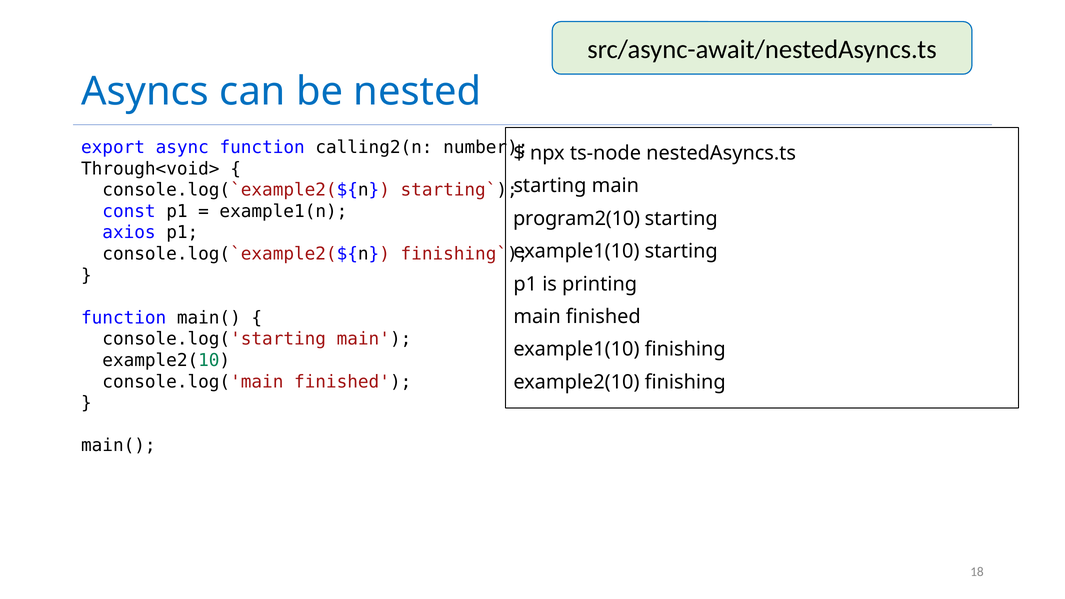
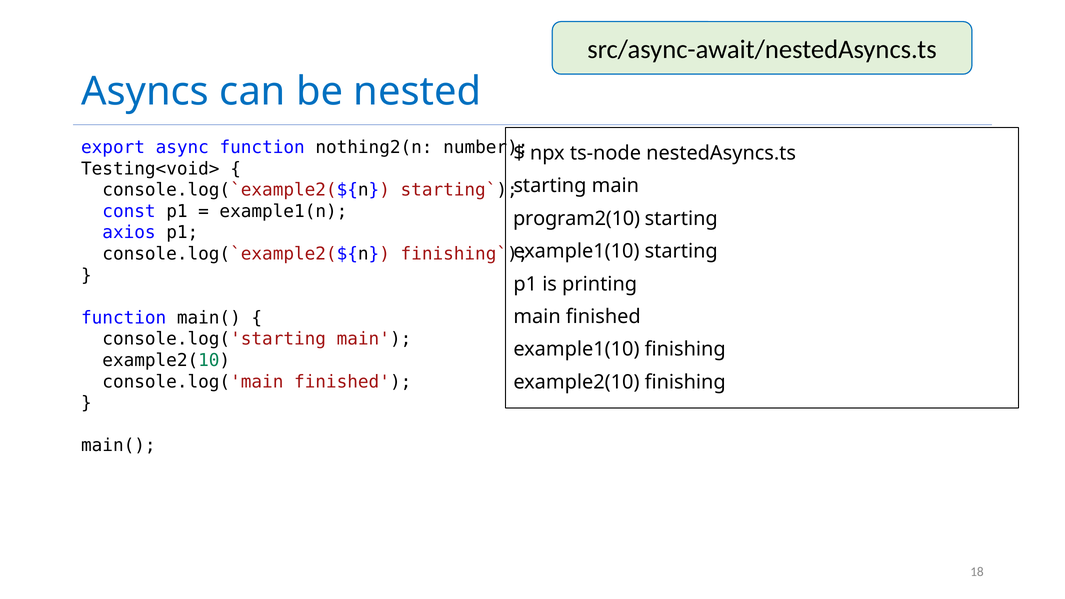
calling2(n: calling2(n -> nothing2(n (374, 148)
Through<void>: Through<void> -> Testing<void> (150, 169)
